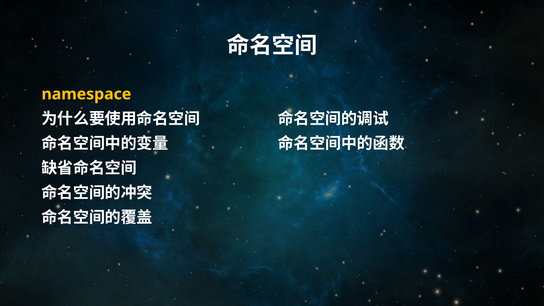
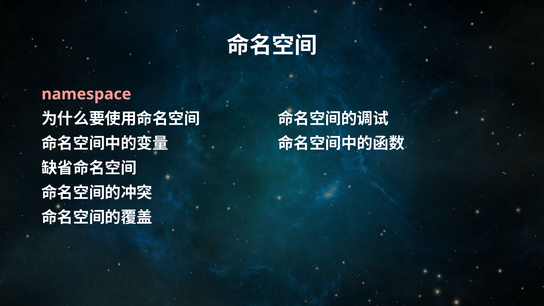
namespace colour: yellow -> pink (86, 94)
